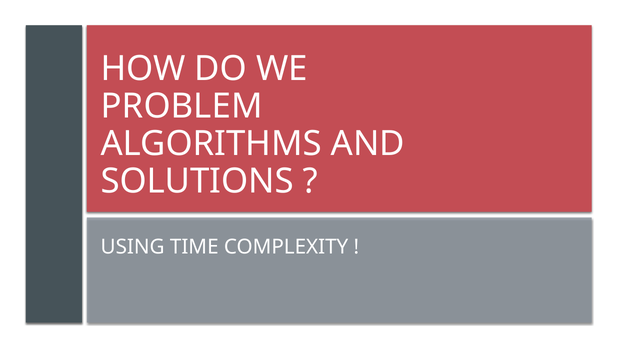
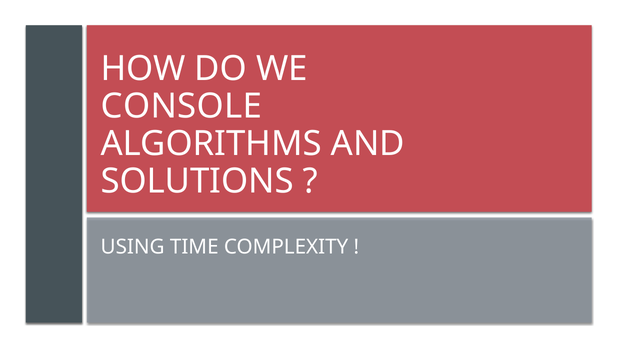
PROBLEM: PROBLEM -> CONSOLE (182, 106)
